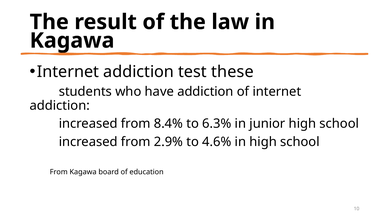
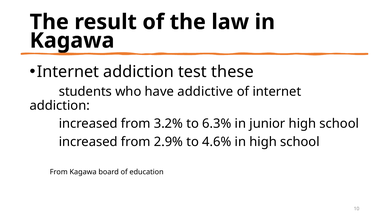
have addiction: addiction -> addictive (205, 91)
8.4%: 8.4% -> 3.2% (168, 124)
